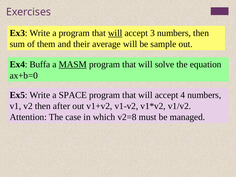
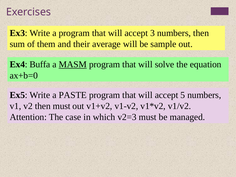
will underline: present -> none (115, 33)
SPACE: SPACE -> PASTE (73, 95)
4: 4 -> 5 (183, 95)
then after: after -> must (62, 106)
v2=8: v2=8 -> v2=3 (127, 117)
